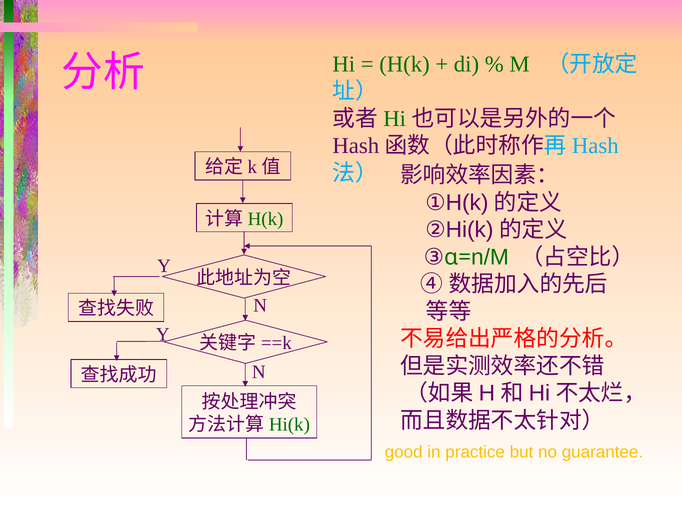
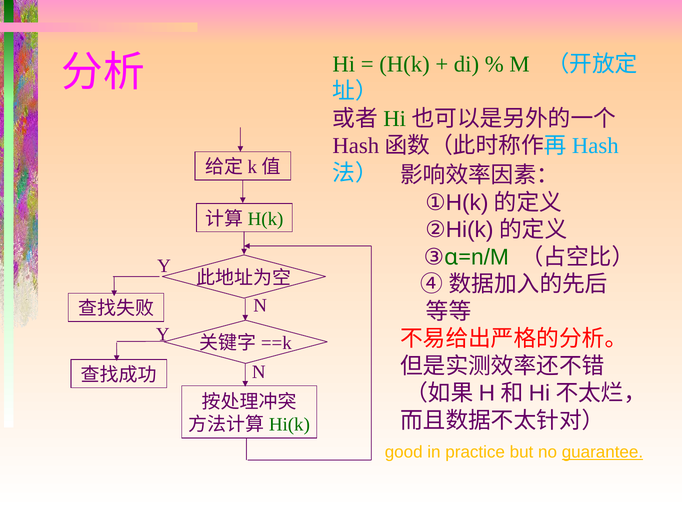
guarantee underline: none -> present (602, 452)
